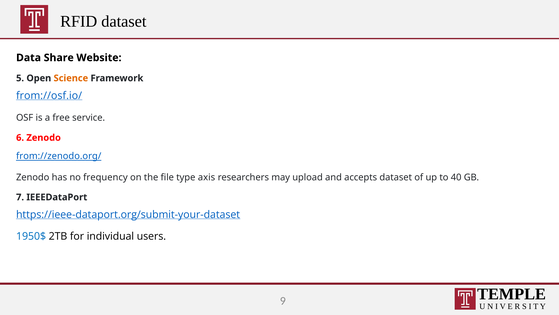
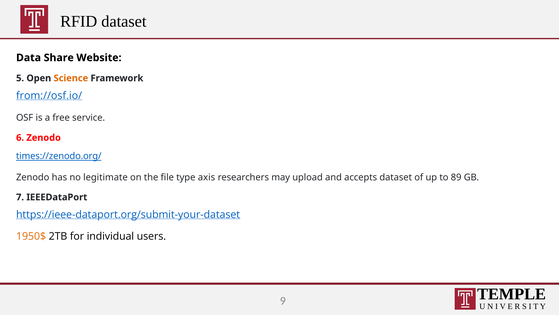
from://zenodo.org/: from://zenodo.org/ -> times://zenodo.org/ (59, 156)
frequency: frequency -> legitimate (105, 177)
40: 40 -> 89 (456, 177)
1950$ colour: blue -> orange (31, 236)
